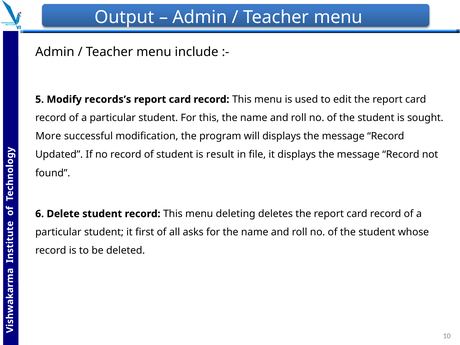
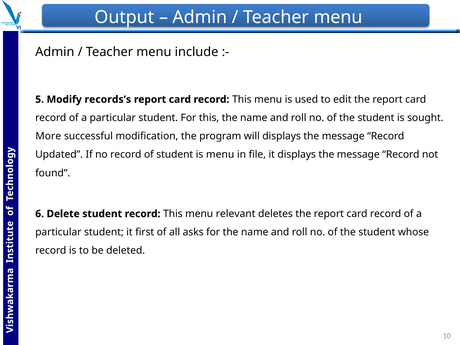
is result: result -> menu (220, 155)
deleting: deleting -> relevant (236, 214)
